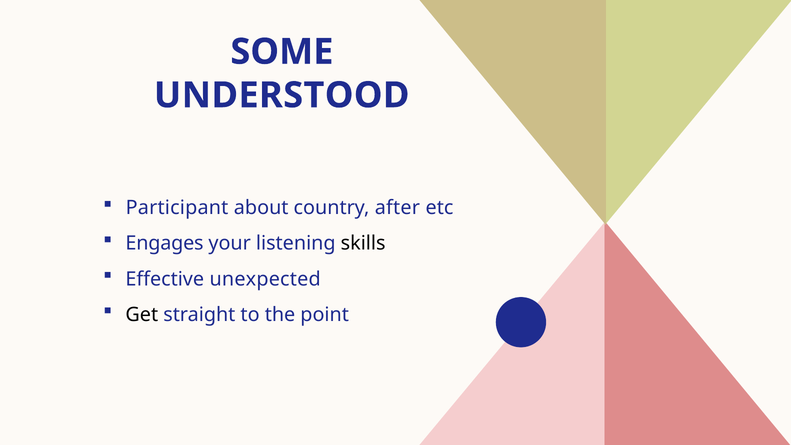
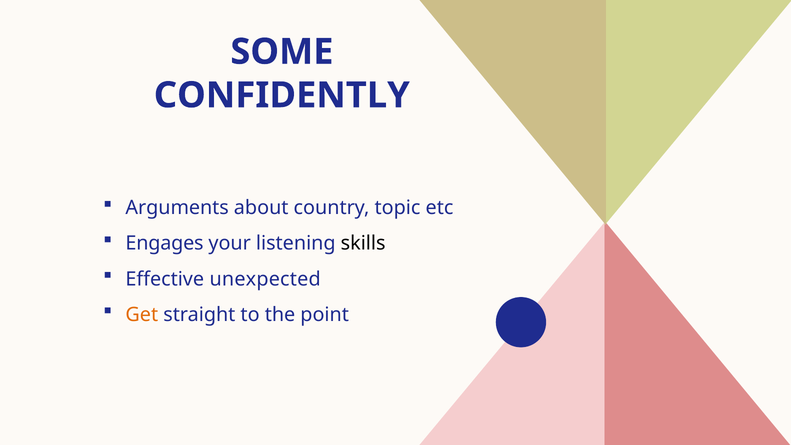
UNDERSTOOD: UNDERSTOOD -> CONFIDENTLY (282, 95)
Participant: Participant -> Arguments (177, 208)
after: after -> topic (397, 208)
Get colour: black -> orange (142, 315)
